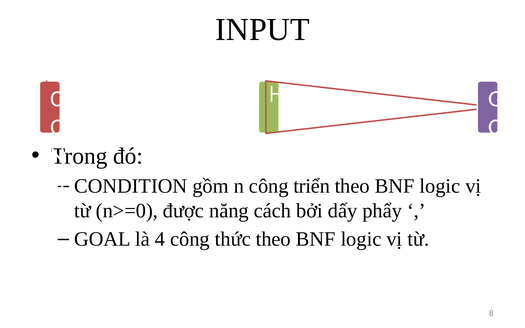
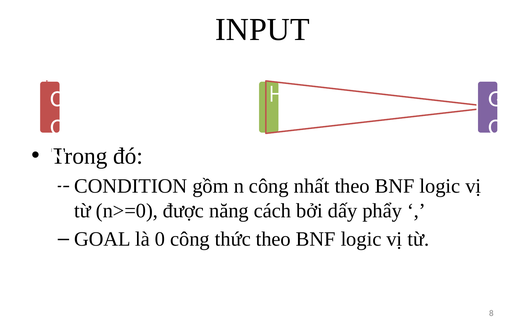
triển: triển -> nhất (312, 186)
4: 4 -> 0 (160, 239)
